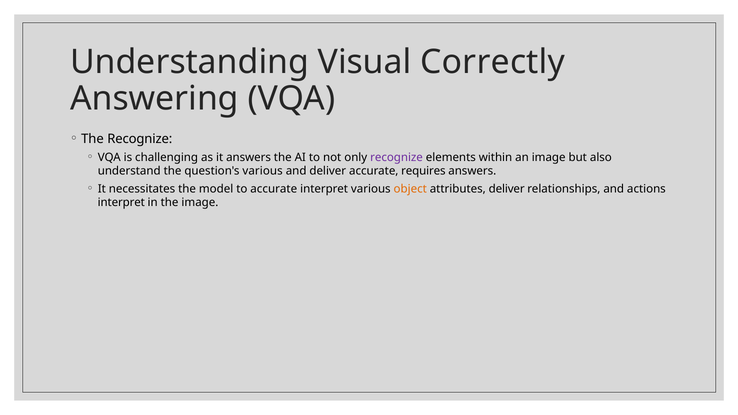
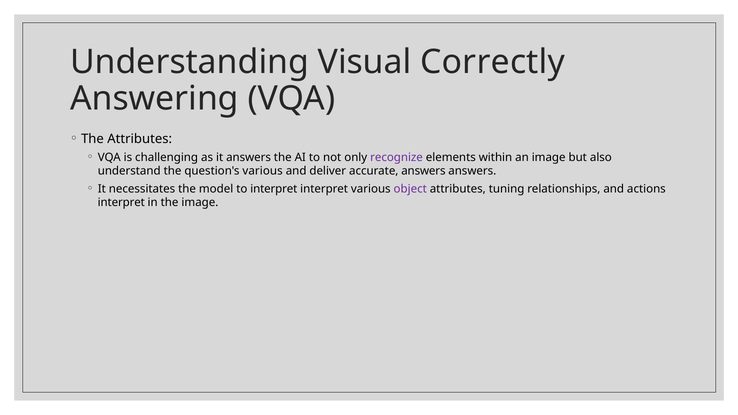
The Recognize: Recognize -> Attributes (140, 139)
accurate requires: requires -> answers (423, 171)
to accurate: accurate -> interpret (274, 189)
object colour: orange -> purple (410, 189)
attributes deliver: deliver -> tuning (507, 189)
